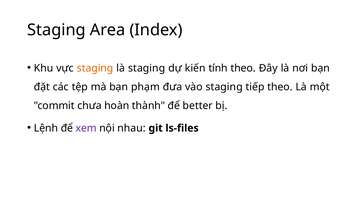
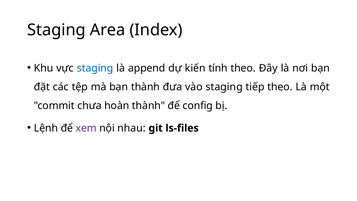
staging colour: orange -> blue (95, 68)
là staging: staging -> append (147, 68)
bạn phạm: phạm -> thành (145, 87)
better: better -> config (198, 106)
